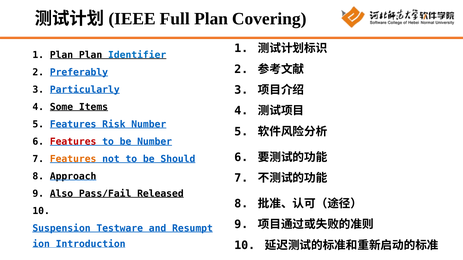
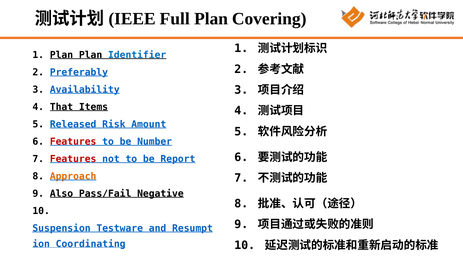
Particularly: Particularly -> Availability (85, 90)
Some: Some -> That (61, 107)
5 Features: Features -> Released (73, 125)
Risk Number: Number -> Amount (149, 125)
Features colour: orange -> red (73, 159)
Should: Should -> Report (178, 159)
Approach colour: black -> orange (73, 177)
Released: Released -> Negative (160, 194)
Introduction: Introduction -> Coordinating (91, 244)
